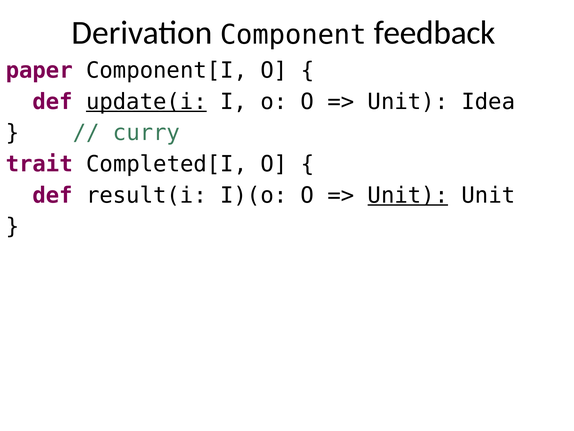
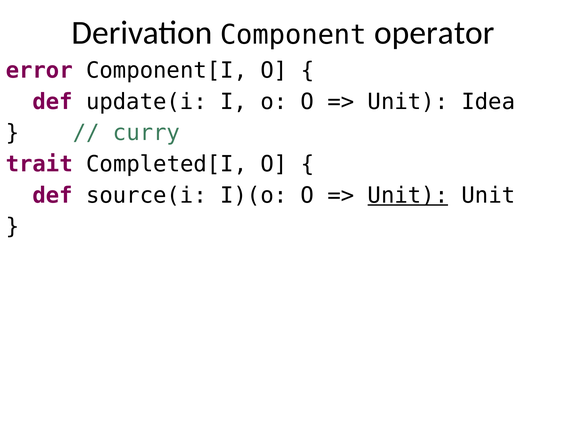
feedback: feedback -> operator (434, 33)
paper: paper -> error (39, 70)
update(i underline: present -> none (146, 102)
result(i: result(i -> source(i (146, 195)
